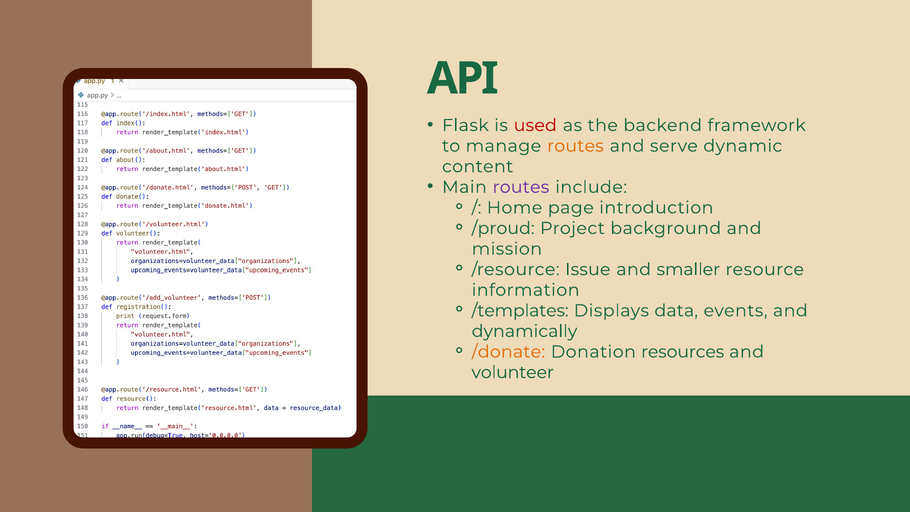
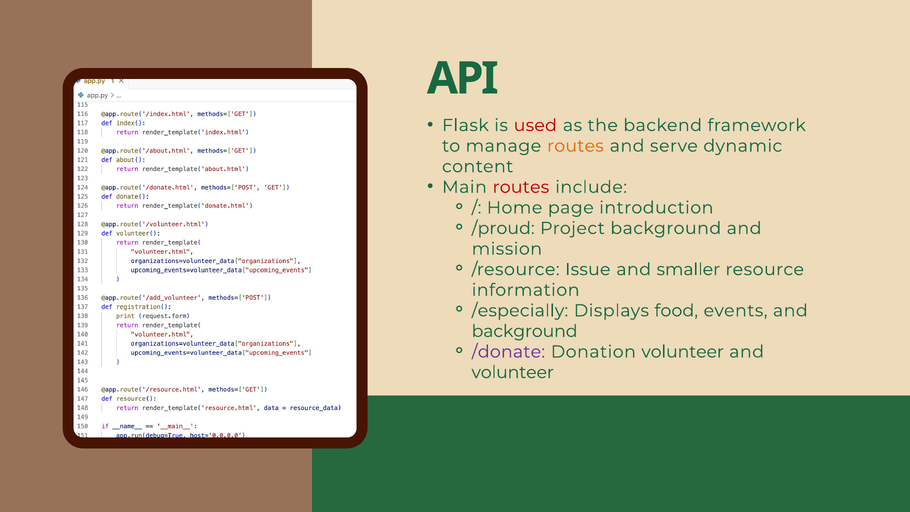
routes colour: purple -> red (521, 187)
/templates: /templates -> /especially (520, 311)
data: data -> food (676, 311)
dynamically: dynamically -> background (525, 331)
/donate colour: orange -> purple (508, 352)
Donation resources: resources -> volunteer (683, 352)
